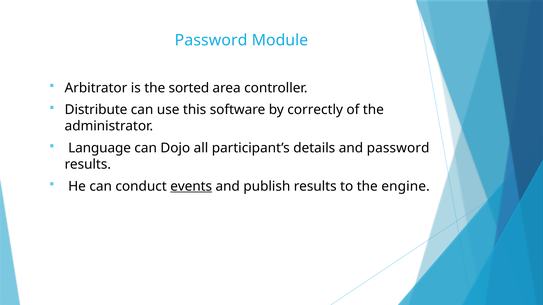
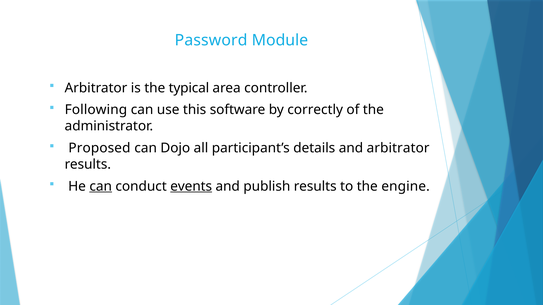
sorted: sorted -> typical (189, 88)
Distribute: Distribute -> Following (96, 110)
Language: Language -> Proposed (99, 148)
and password: password -> arbitrator (398, 148)
can underline: none -> present (101, 186)
